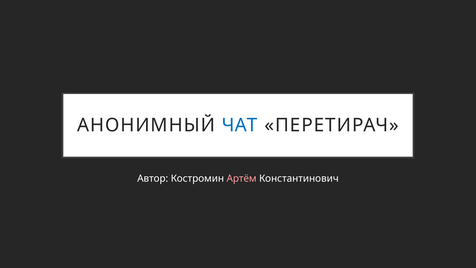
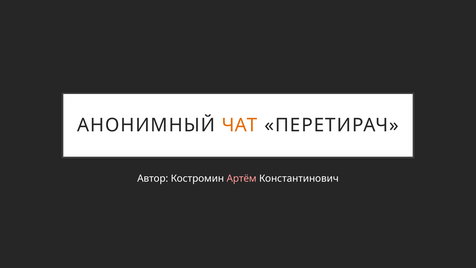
ЧАТ colour: blue -> orange (240, 125)
